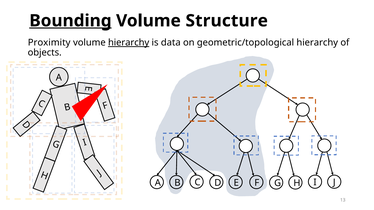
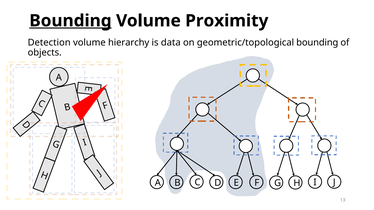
Structure: Structure -> Proximity (227, 21)
Proximity: Proximity -> Detection (49, 43)
hierarchy underline: present -> none (129, 43)
geometric/topological hierarchy: hierarchy -> bounding (317, 43)
